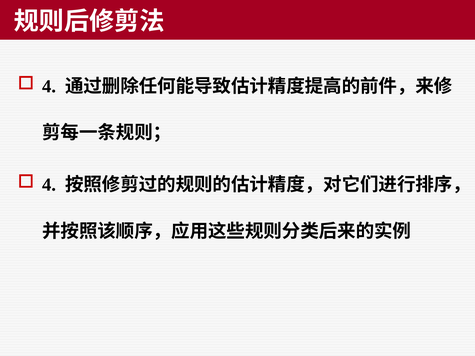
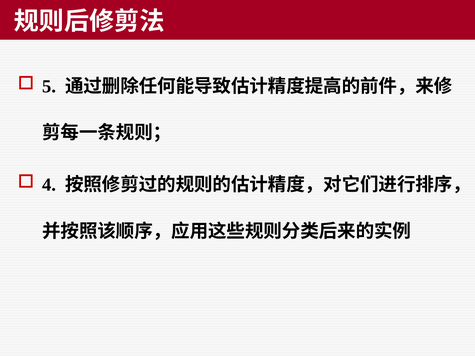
4: 4 -> 5 (49, 86)
